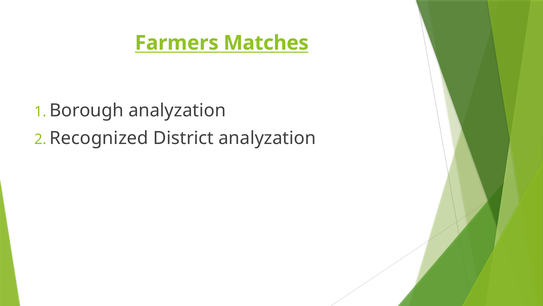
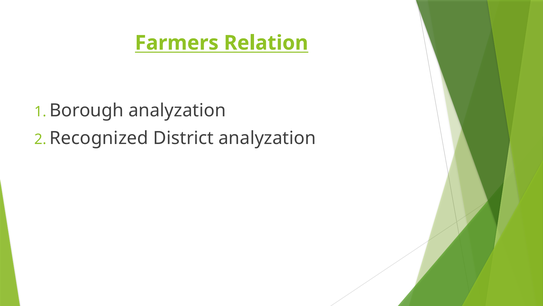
Matches: Matches -> Relation (266, 43)
